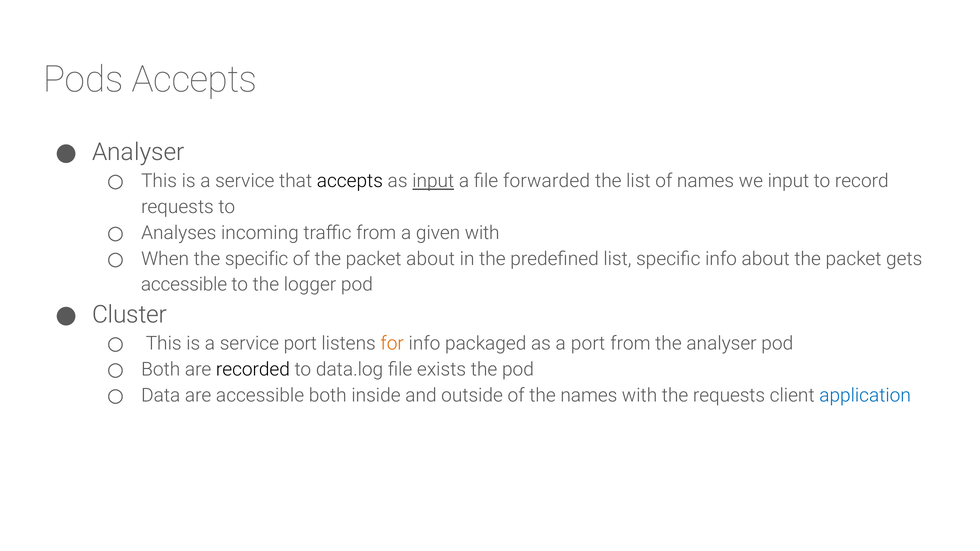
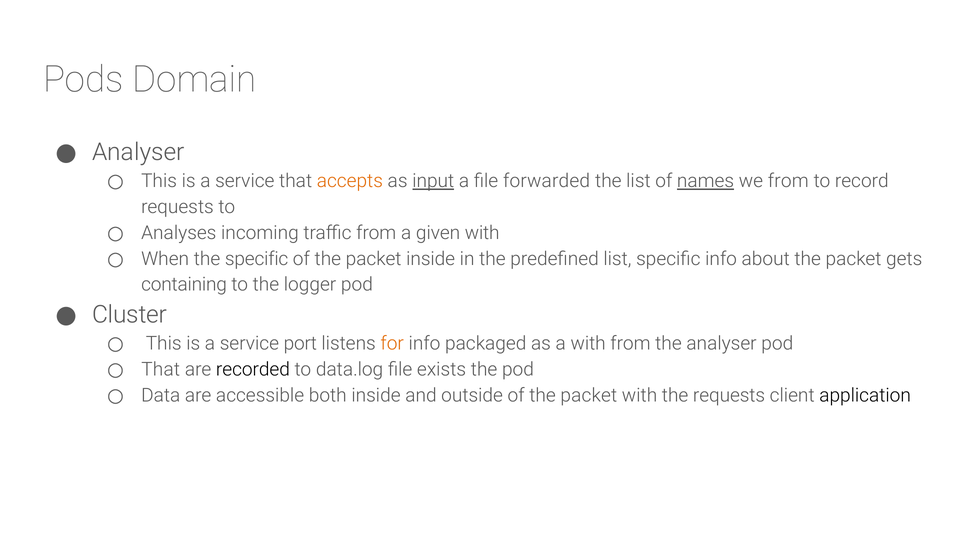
Pods Accepts: Accepts -> Domain (194, 80)
accepts colour: black -> orange (350, 181)
names underline: none -> present (706, 181)
we input: input -> from (788, 181)
packet about: about -> inside (431, 259)
accessible: accessible -> containing (184, 285)
a port: port -> with (588, 344)
Both: Both -> That (161, 370)
outside of the names: names -> packet (589, 395)
application colour: blue -> black (865, 395)
